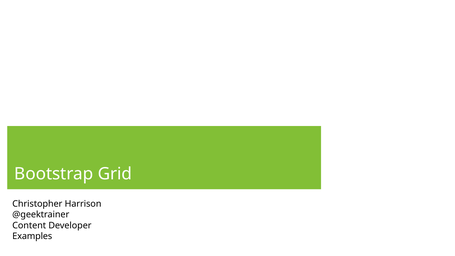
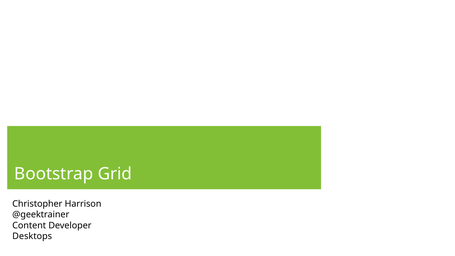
Examples: Examples -> Desktops (32, 236)
